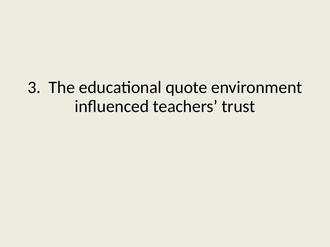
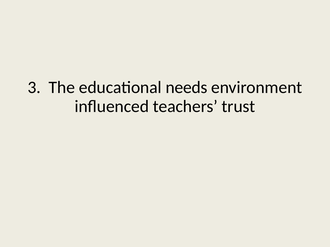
quote: quote -> needs (187, 88)
